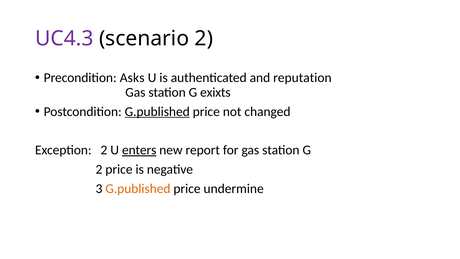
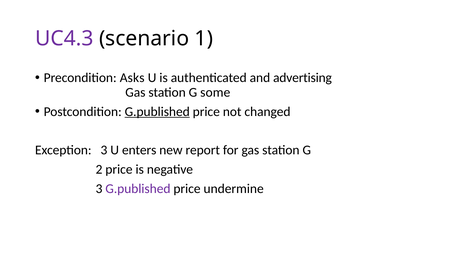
scenario 2: 2 -> 1 (204, 39)
reputation: reputation -> advertising (302, 78)
exixts: exixts -> some (215, 92)
Exception 2: 2 -> 3 (104, 150)
enters underline: present -> none (139, 150)
G.published colour: orange -> purple (138, 188)
